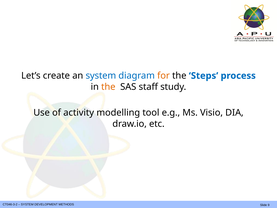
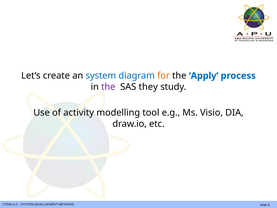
Steps: Steps -> Apply (204, 76)
the colour: orange -> purple (108, 87)
staff: staff -> they (148, 87)
